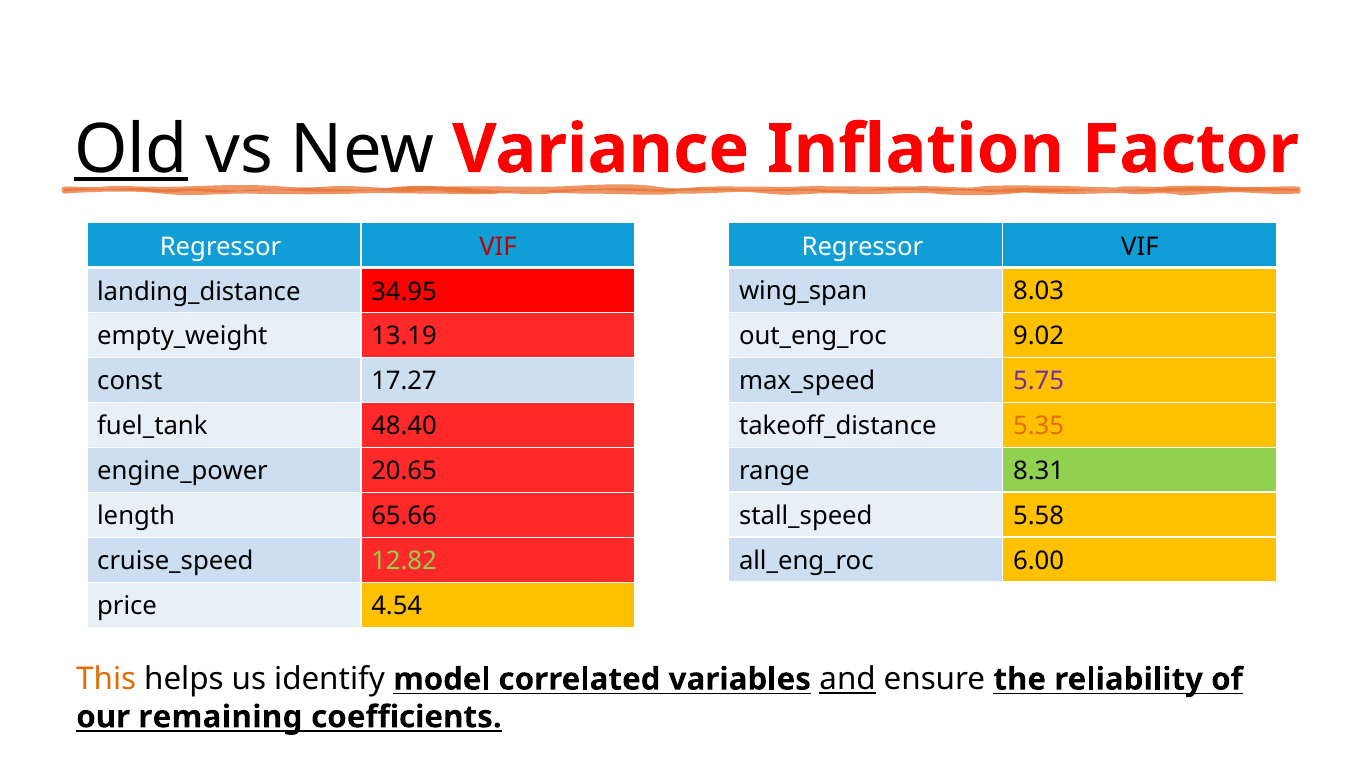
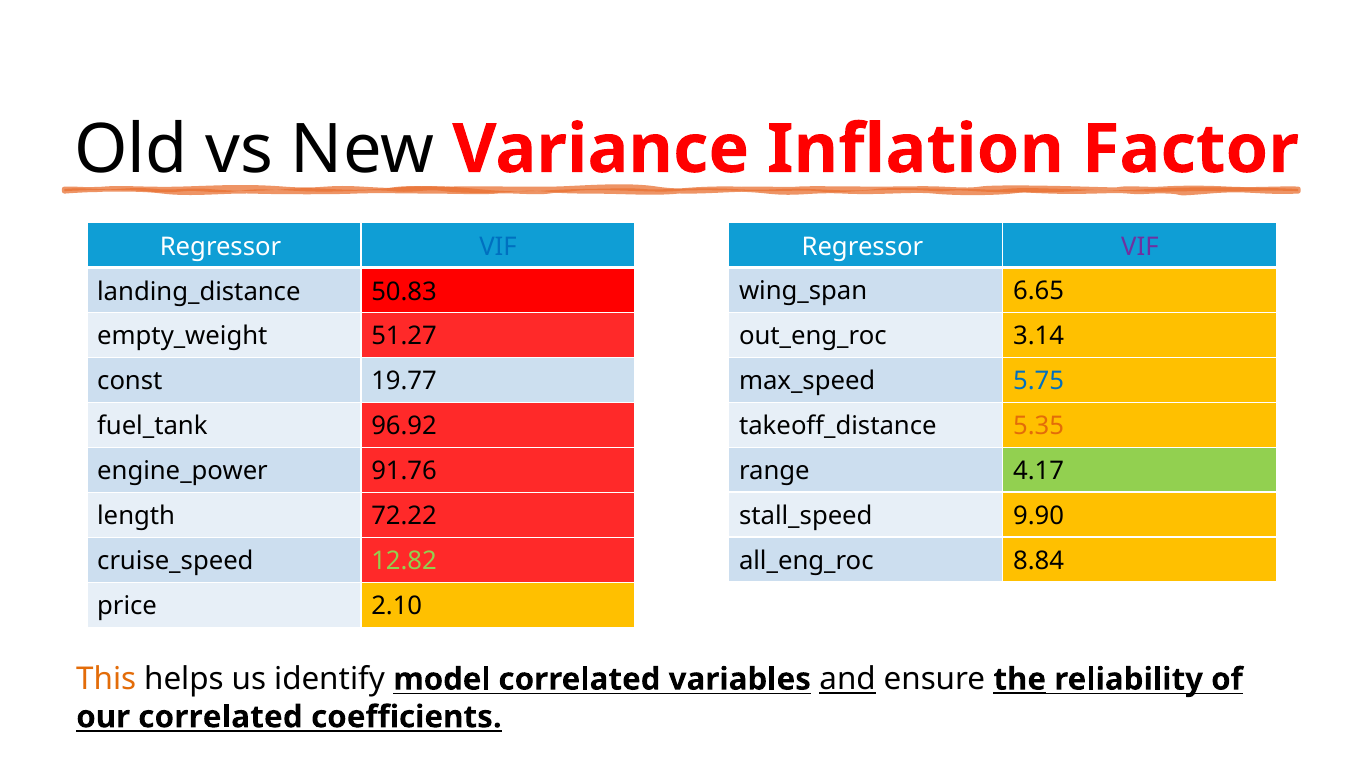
Old underline: present -> none (131, 150)
VIF colour: red -> blue (498, 247)
VIF colour: black -> purple (1140, 247)
34.95: 34.95 -> 50.83 (404, 292)
8.03: 8.03 -> 6.65 (1039, 292)
13.19: 13.19 -> 51.27 (404, 337)
9.02: 9.02 -> 3.14 (1039, 337)
5.75 colour: purple -> blue (1039, 381)
17.27: 17.27 -> 19.77 (404, 382)
48.40: 48.40 -> 96.92 (404, 427)
8.31: 8.31 -> 4.17 (1039, 471)
20.65: 20.65 -> 91.76 (404, 472)
5.58: 5.58 -> 9.90 (1039, 516)
65.66: 65.66 -> 72.22 (404, 516)
6.00: 6.00 -> 8.84 (1039, 561)
4.54: 4.54 -> 2.10 (397, 606)
the underline: none -> present (1020, 679)
our remaining: remaining -> correlated (220, 717)
